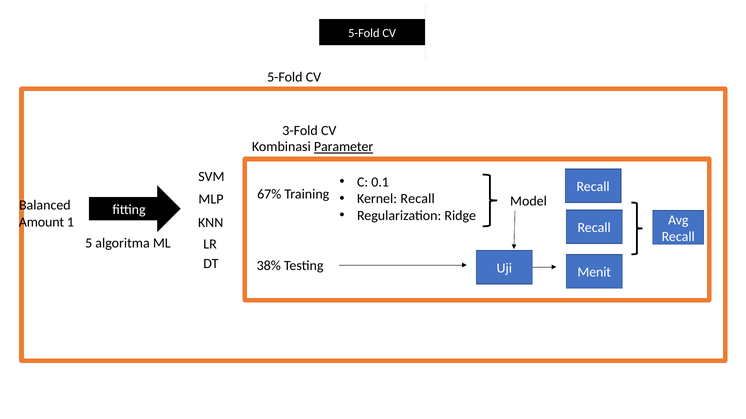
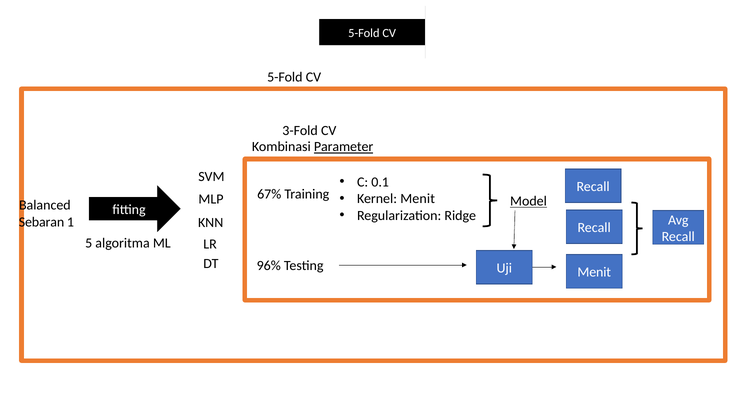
Kernel Recall: Recall -> Menit (418, 199)
Model underline: none -> present (528, 202)
Amount: Amount -> Sebaran (42, 222)
38%: 38% -> 96% (269, 266)
